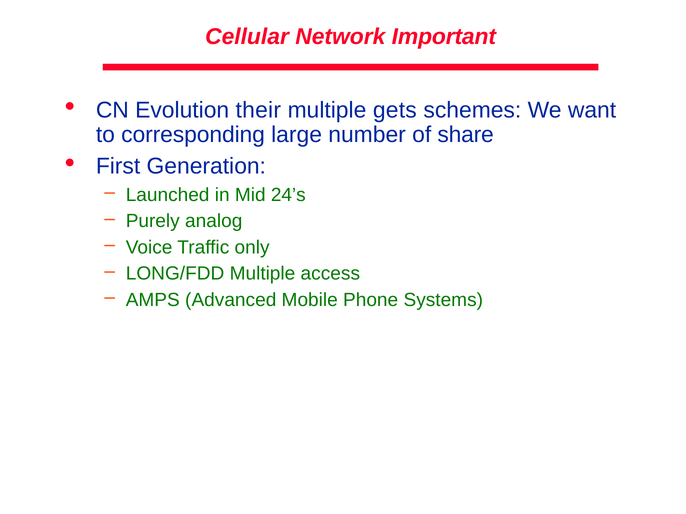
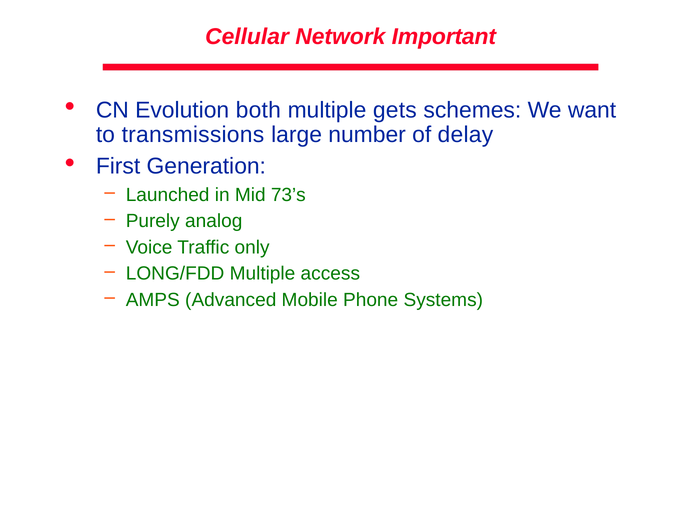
their: their -> both (258, 110)
corresponding: corresponding -> transmissions (193, 135)
share: share -> delay (465, 135)
24’s: 24’s -> 73’s (288, 195)
